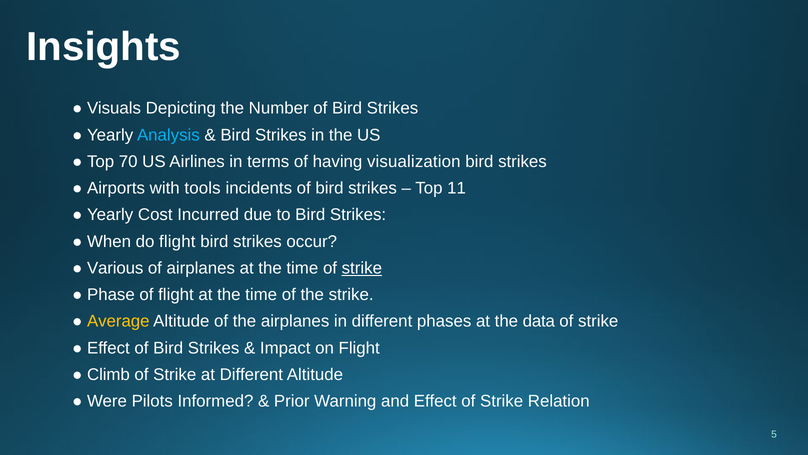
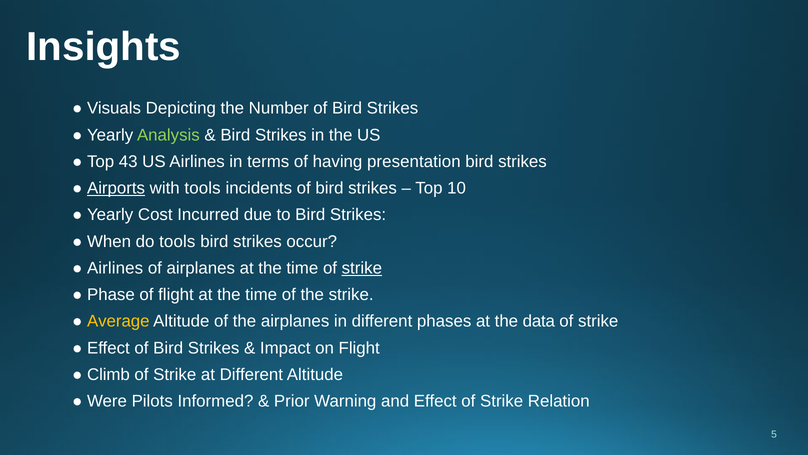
Analysis colour: light blue -> light green (168, 135)
70: 70 -> 43 (128, 161)
visualization: visualization -> presentation (414, 161)
Airports underline: none -> present (116, 188)
11: 11 -> 10 (457, 188)
do flight: flight -> tools (177, 241)
Various: Various -> Airlines (115, 268)
